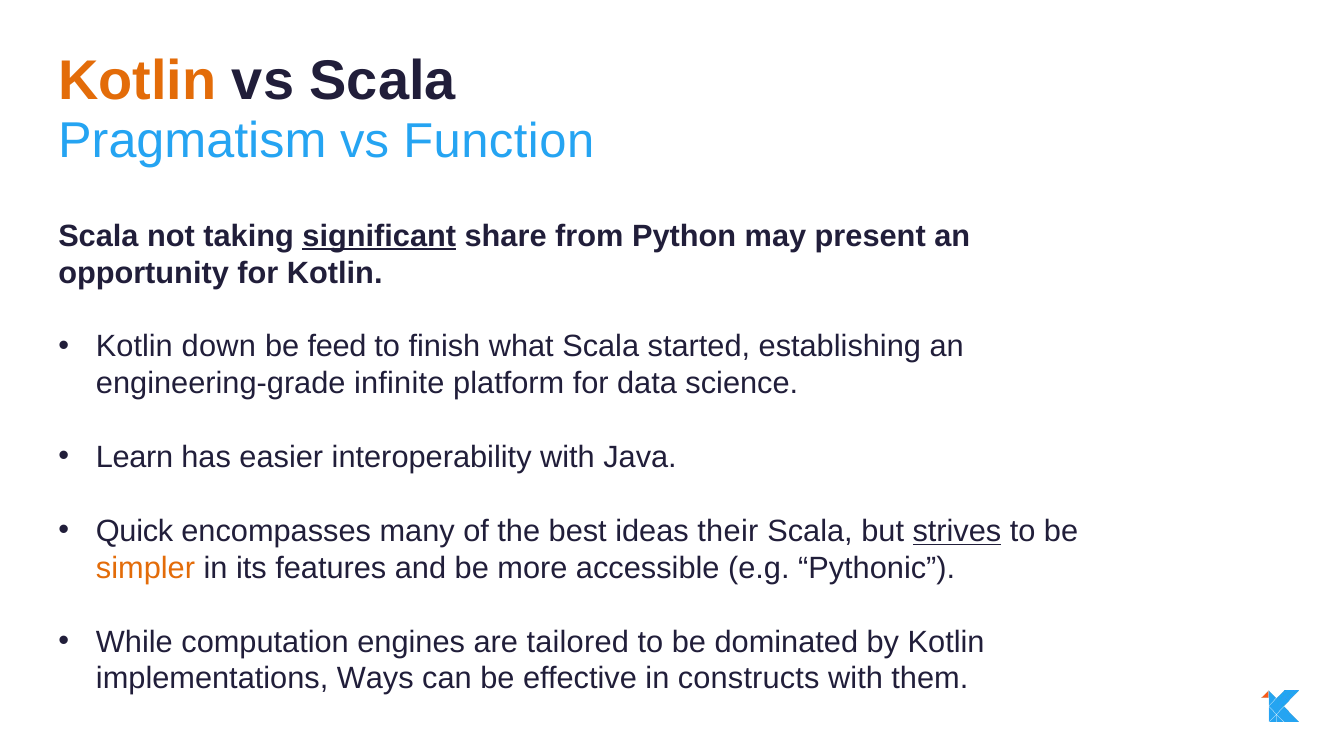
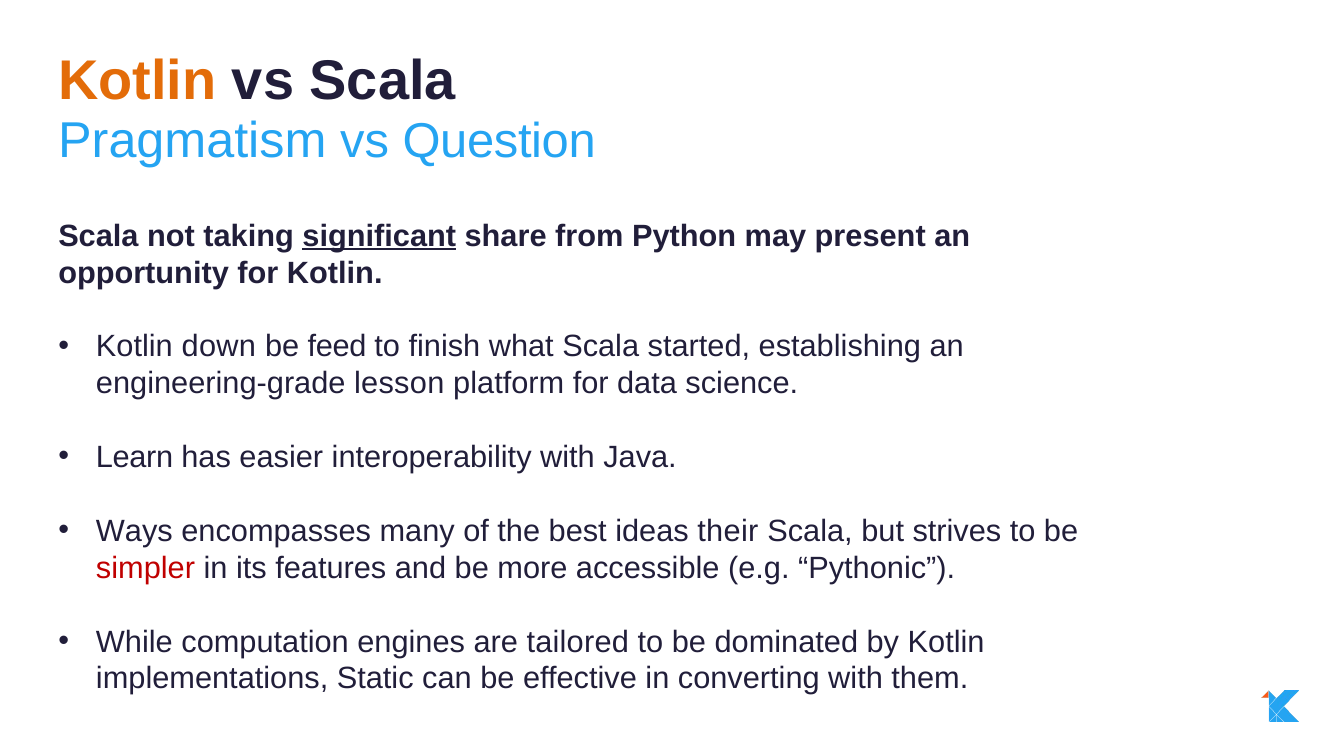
Function: Function -> Question (499, 141)
infinite: infinite -> lesson (399, 384)
Quick: Quick -> Ways (134, 531)
strives underline: present -> none (957, 531)
simpler colour: orange -> red (146, 568)
Ways: Ways -> Static (375, 679)
constructs: constructs -> converting (749, 679)
